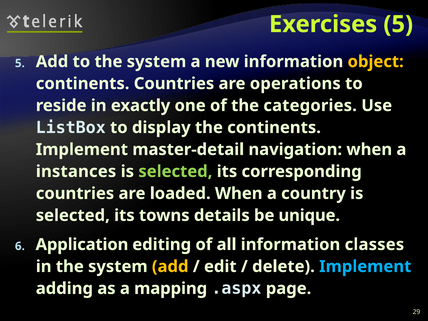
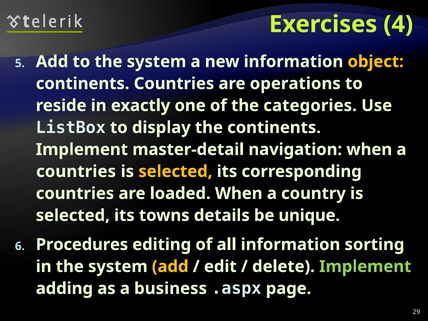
Exercises 5: 5 -> 4 (398, 24)
instances: instances -> countries (76, 171)
selected colour: light green -> yellow (175, 171)
Application: Application -> Procedures (82, 245)
classes: classes -> sorting (374, 245)
Implement colour: light blue -> light green (365, 267)
mapping: mapping -> business (171, 288)
